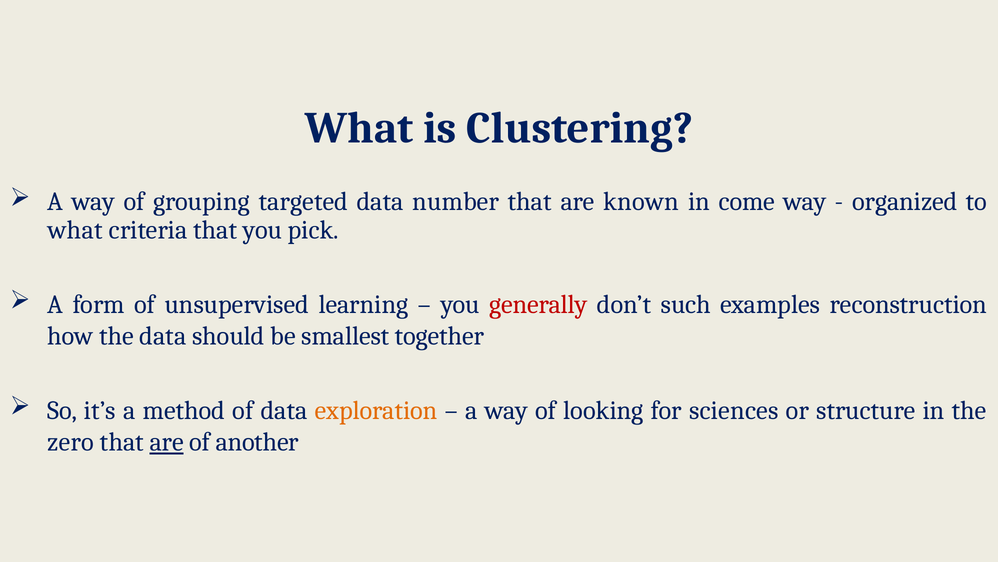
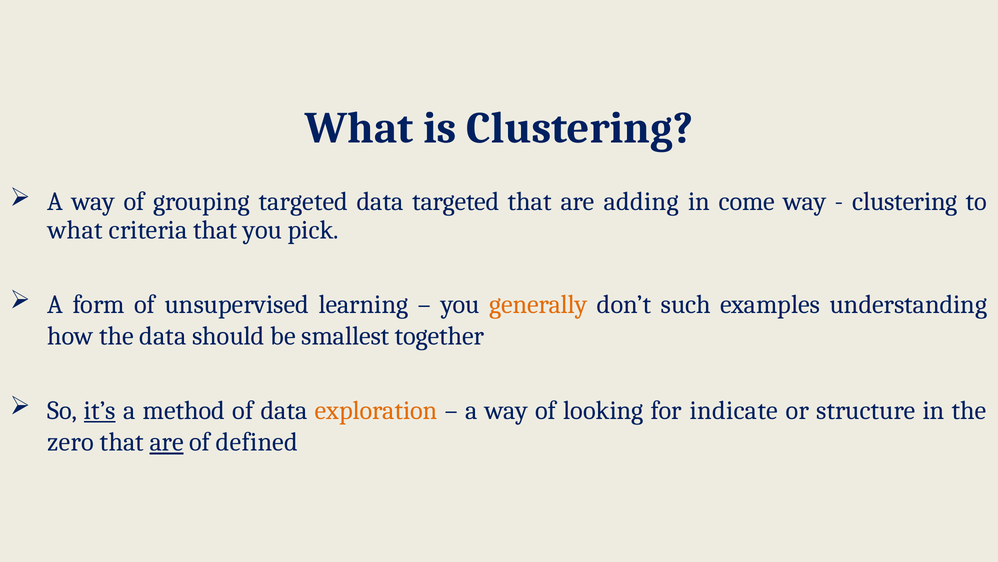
data number: number -> targeted (456, 201)
known: known -> adding (641, 201)
organized: organized -> clustering (905, 201)
generally colour: red -> orange (538, 304)
reconstruction: reconstruction -> understanding (908, 304)
it’s underline: none -> present (100, 410)
sciences: sciences -> indicate (734, 410)
another: another -> defined (257, 442)
